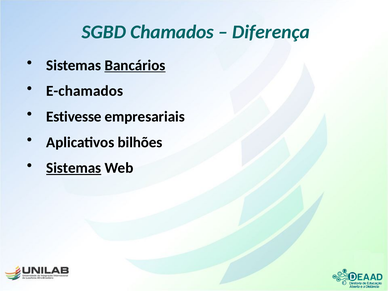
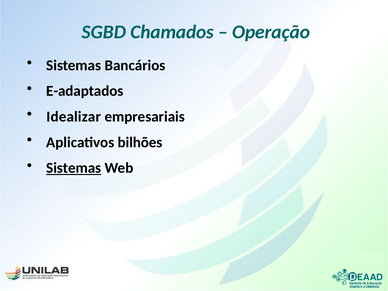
Diferença: Diferença -> Operação (271, 32)
Bancários underline: present -> none (135, 65)
E-chamados: E-chamados -> E-adaptados (85, 91)
Estivesse: Estivesse -> Idealizar (74, 117)
